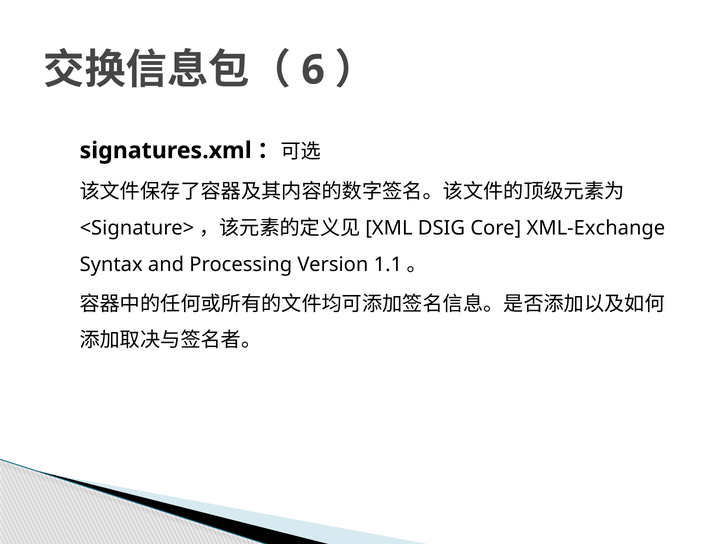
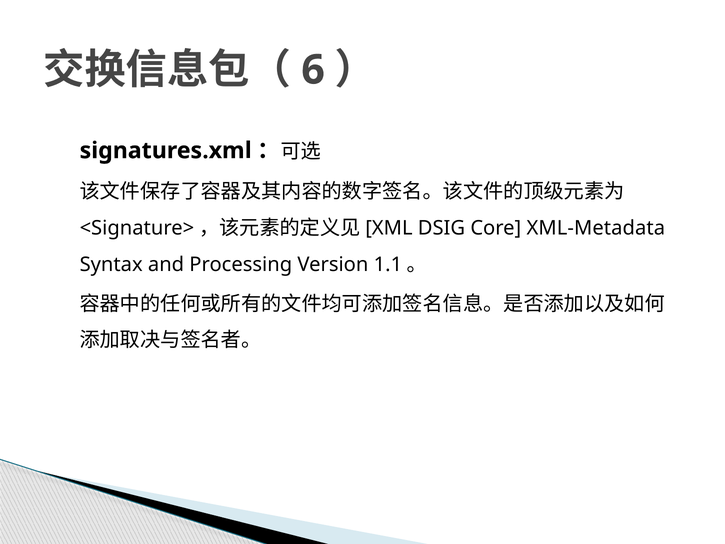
XML-Exchange: XML-Exchange -> XML-Metadata (596, 228)
